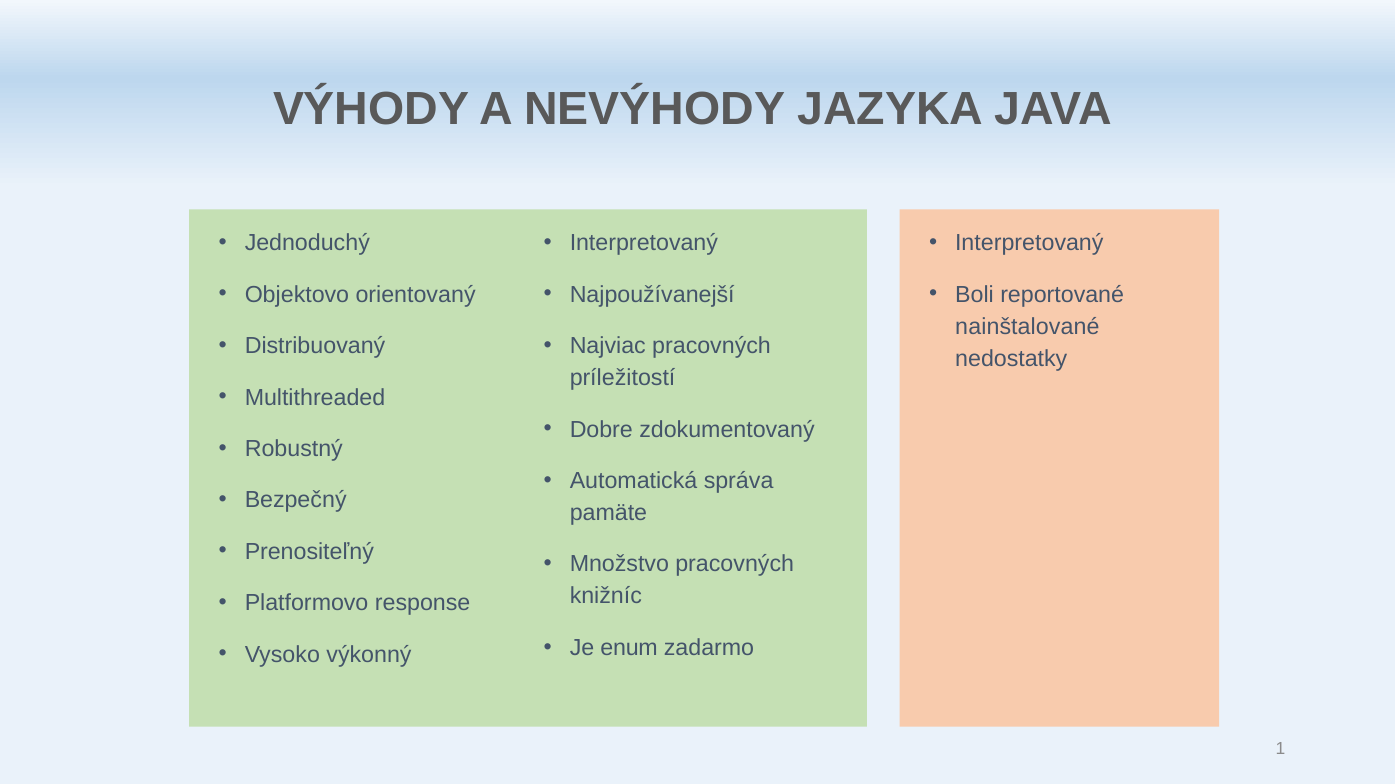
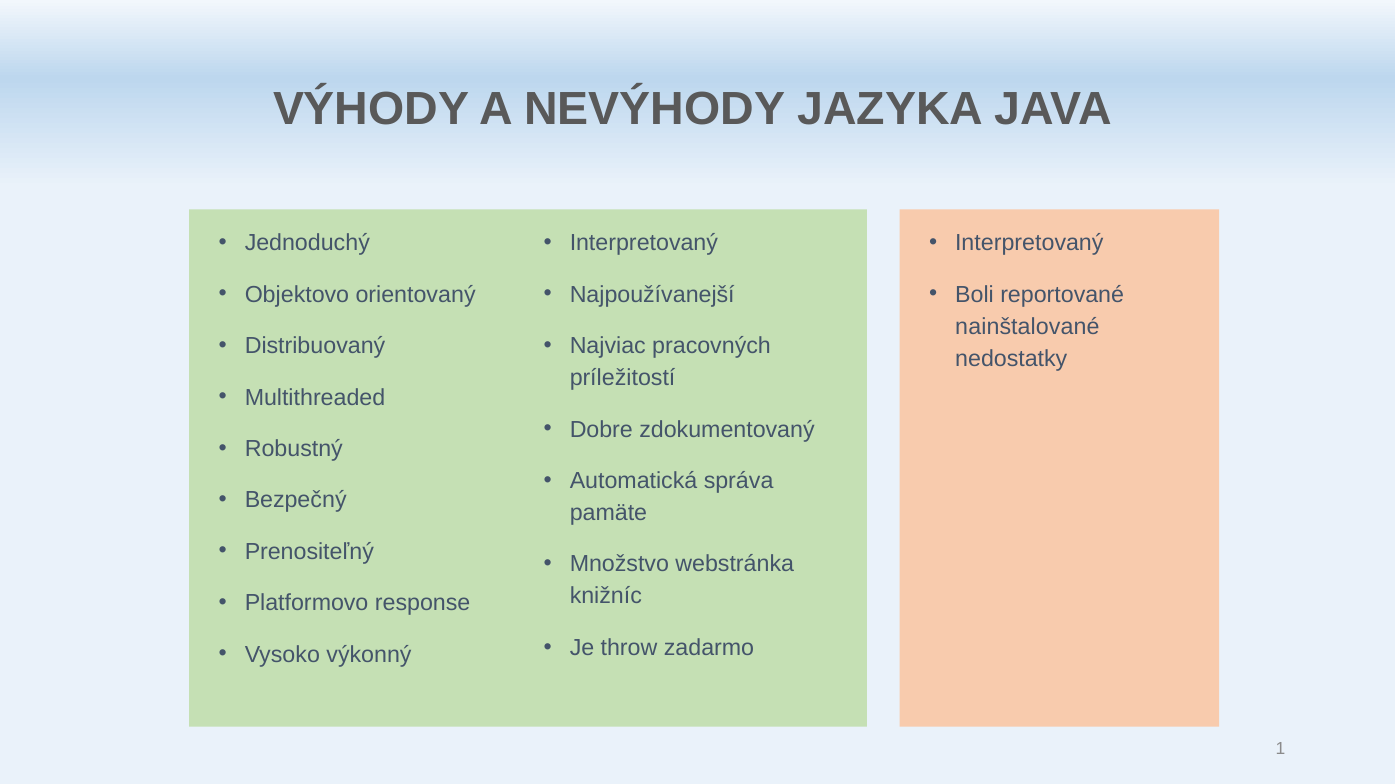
Množstvo pracovných: pracovných -> webstránka (735, 565)
enum: enum -> throw (629, 648)
